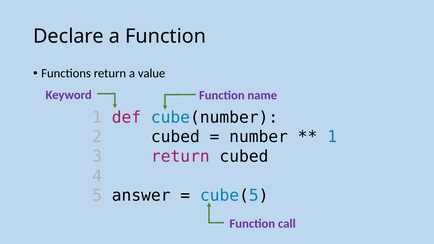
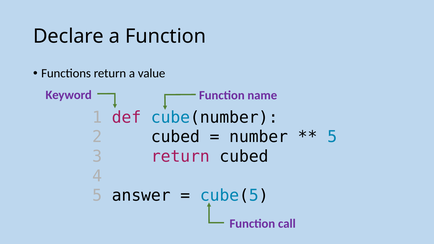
1: 1 -> 5 (332, 137)
